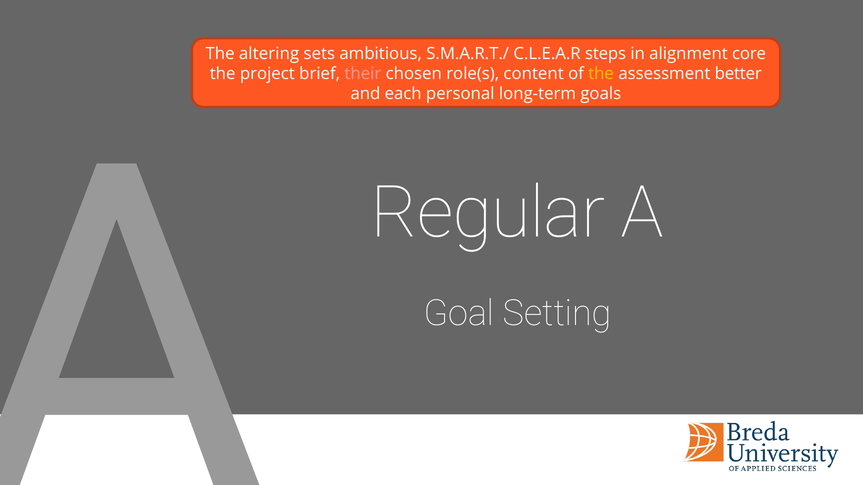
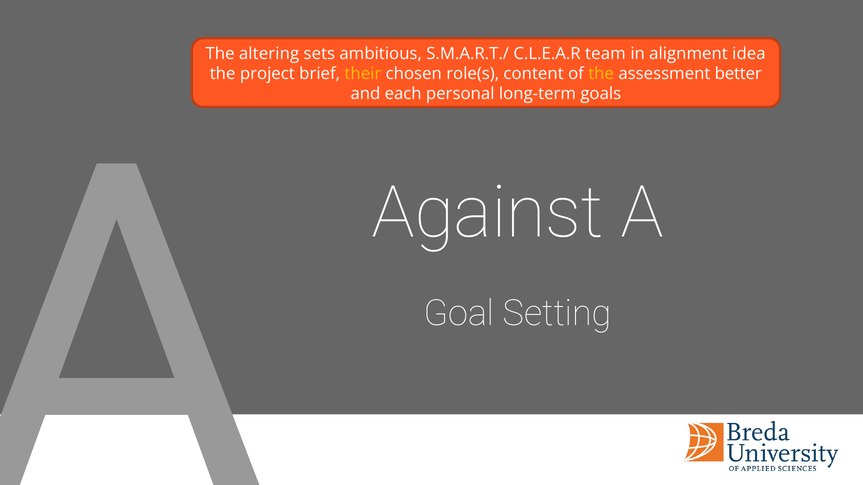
steps: steps -> team (605, 54)
core: core -> idea (749, 54)
their colour: pink -> yellow (363, 74)
Regular: Regular -> Against (488, 213)
